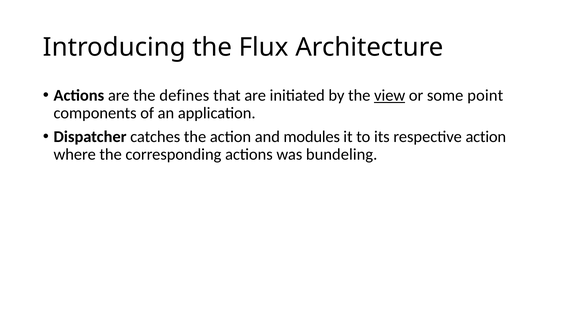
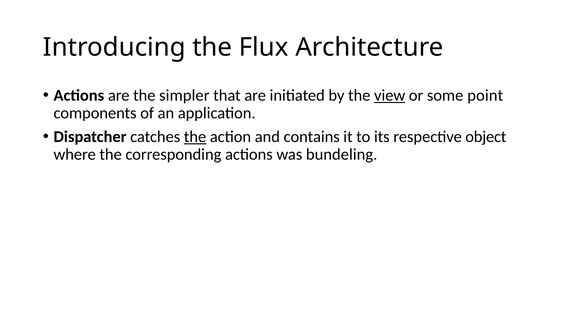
defines: defines -> simpler (184, 95)
the underline: none -> present (195, 137)
modules: modules -> contains (312, 137)
respective action: action -> object (486, 137)
